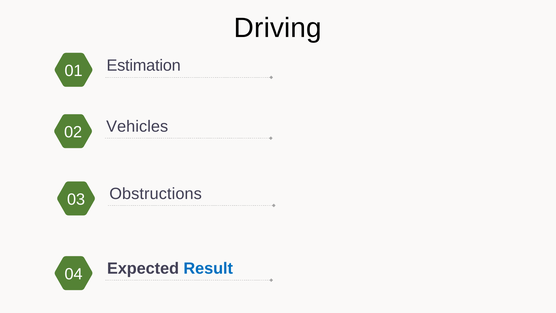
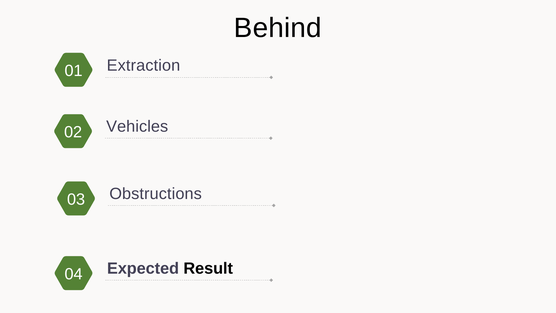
Driving: Driving -> Behind (278, 28)
Estimation: Estimation -> Extraction (143, 66)
Result colour: blue -> black (208, 268)
